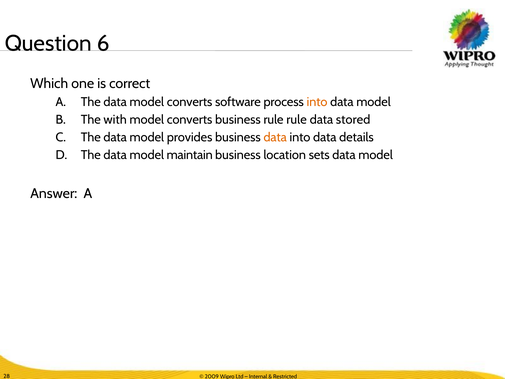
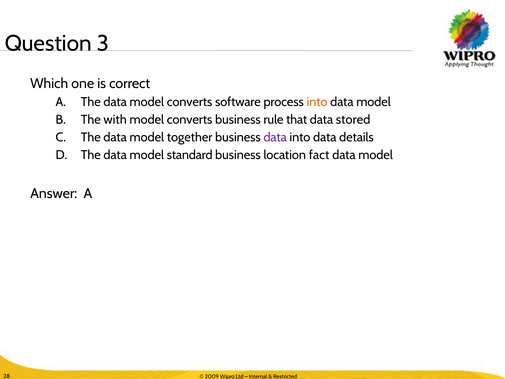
6: 6 -> 3 (103, 43)
rule rule: rule -> that (297, 120)
provides: provides -> together (190, 137)
data colour: orange -> purple (275, 137)
maintain: maintain -> standard (190, 155)
sets: sets -> fact (319, 155)
